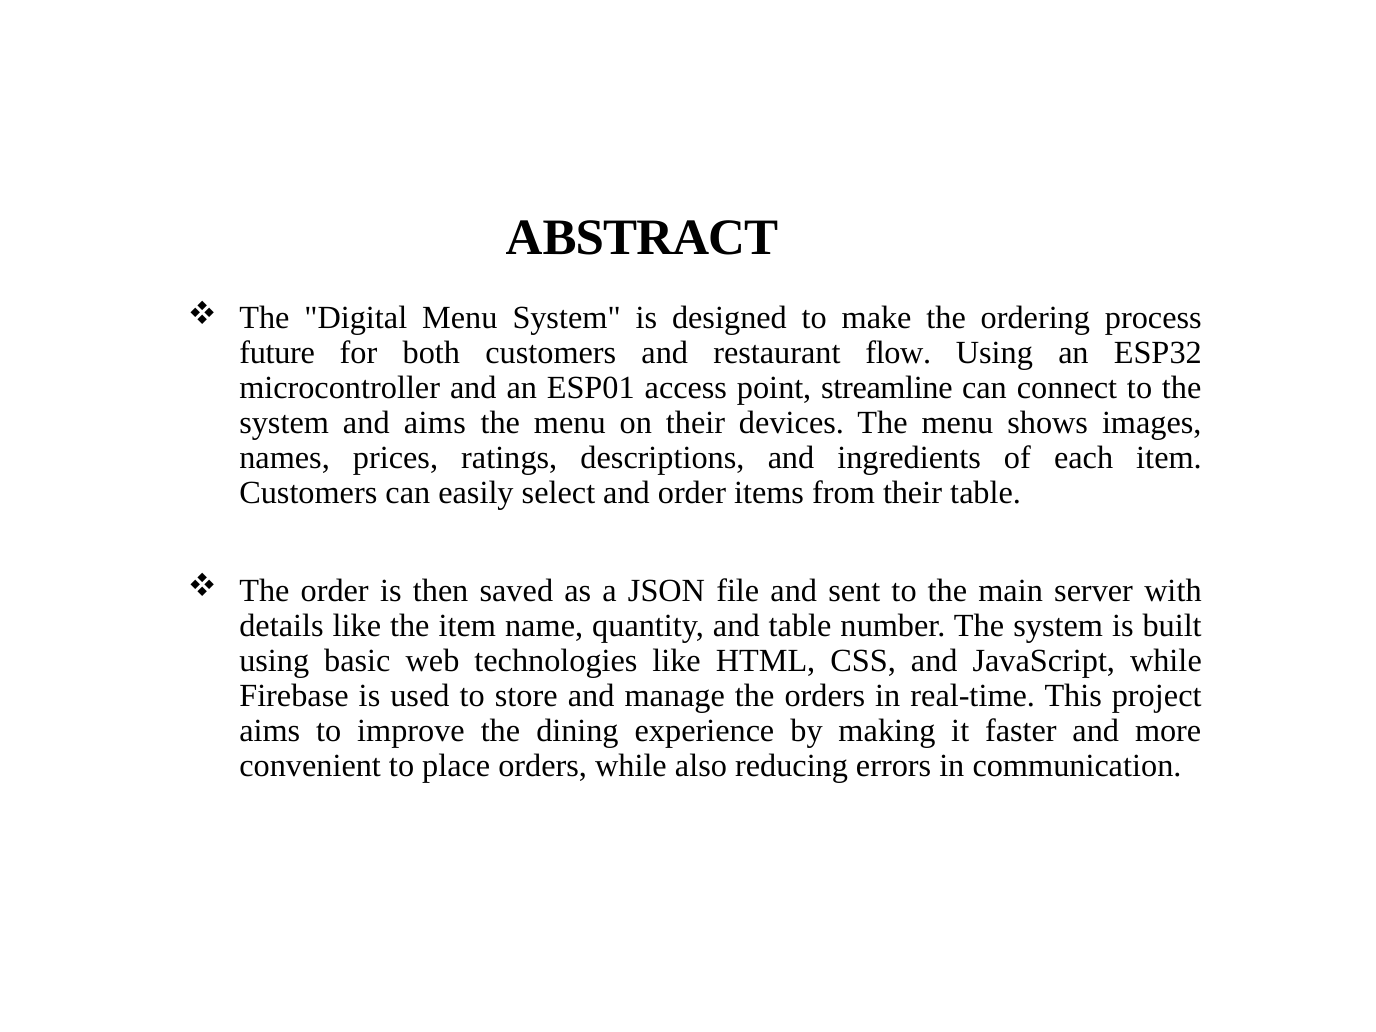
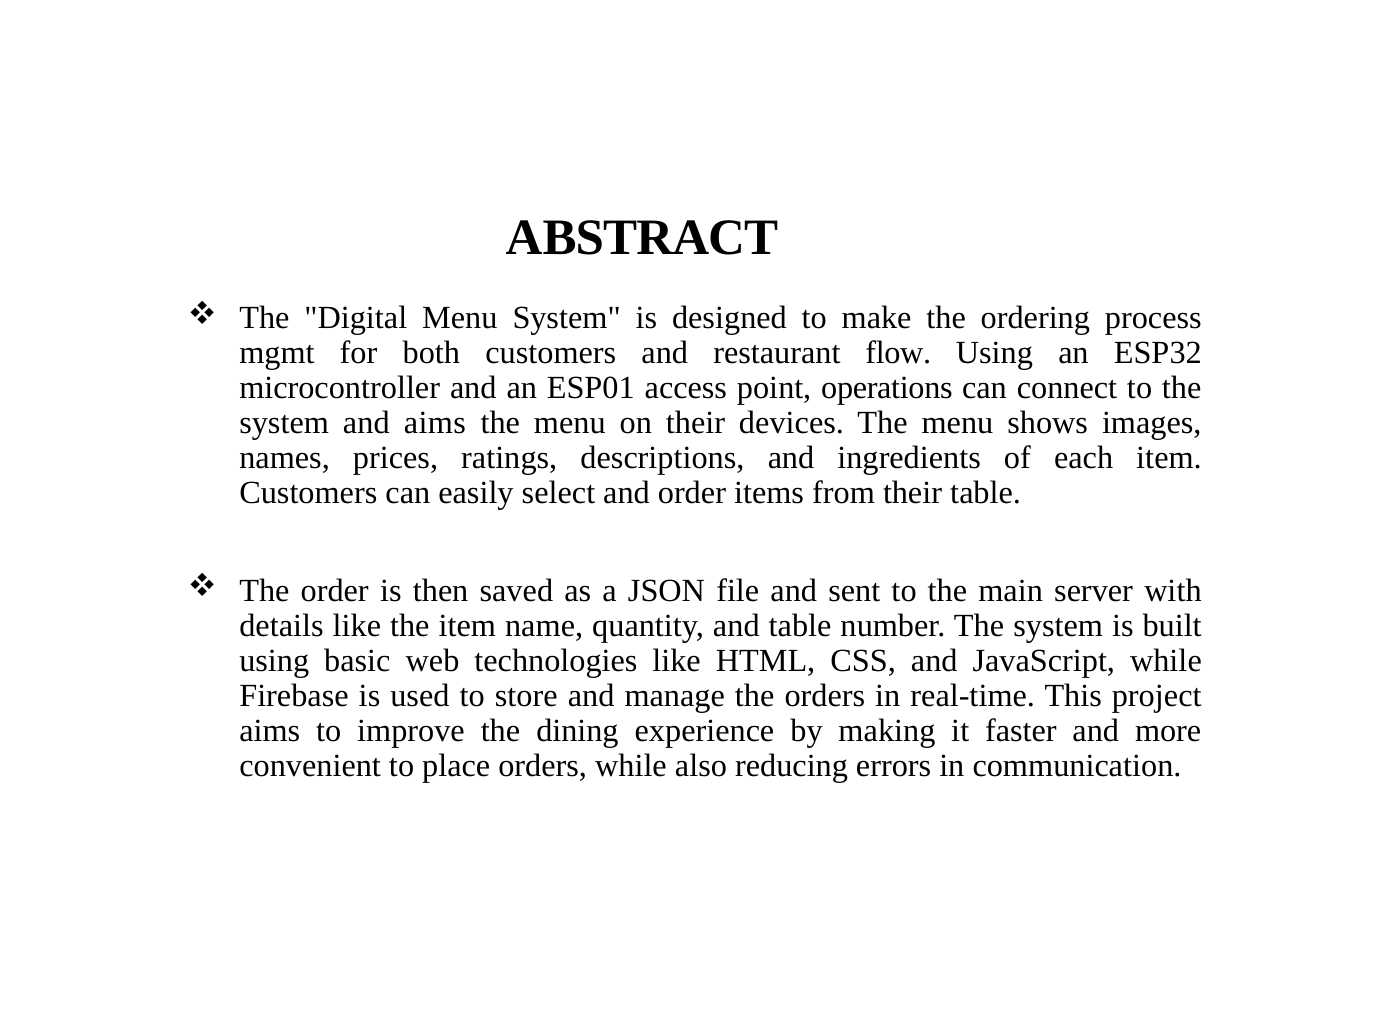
future: future -> mgmt (277, 353)
streamline: streamline -> operations (887, 388)
